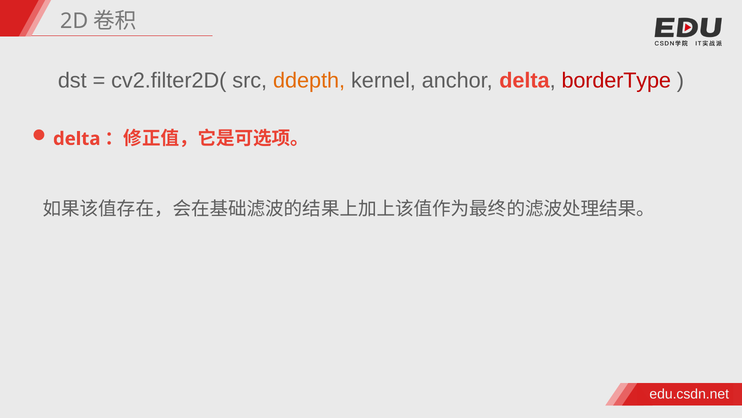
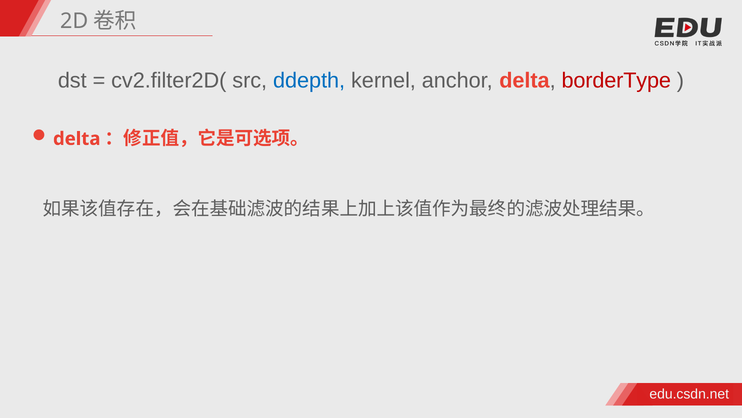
ddepth colour: orange -> blue (309, 80)
